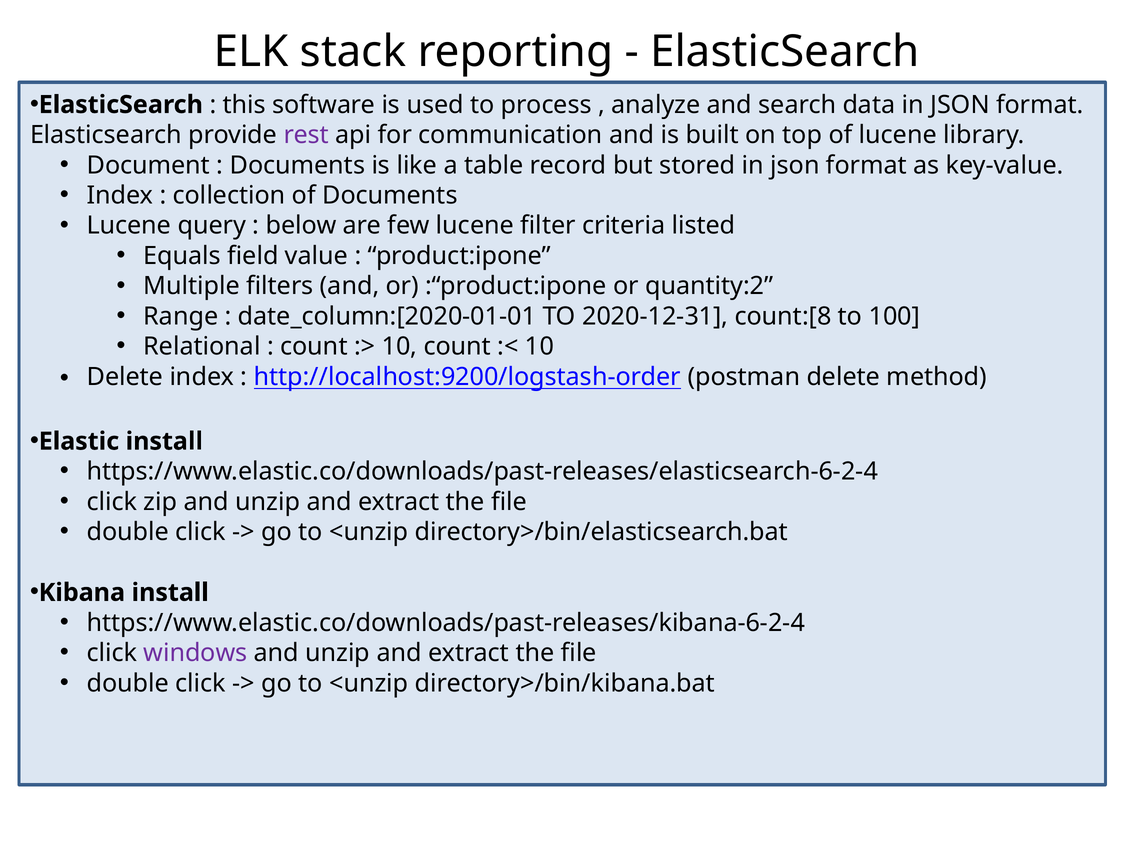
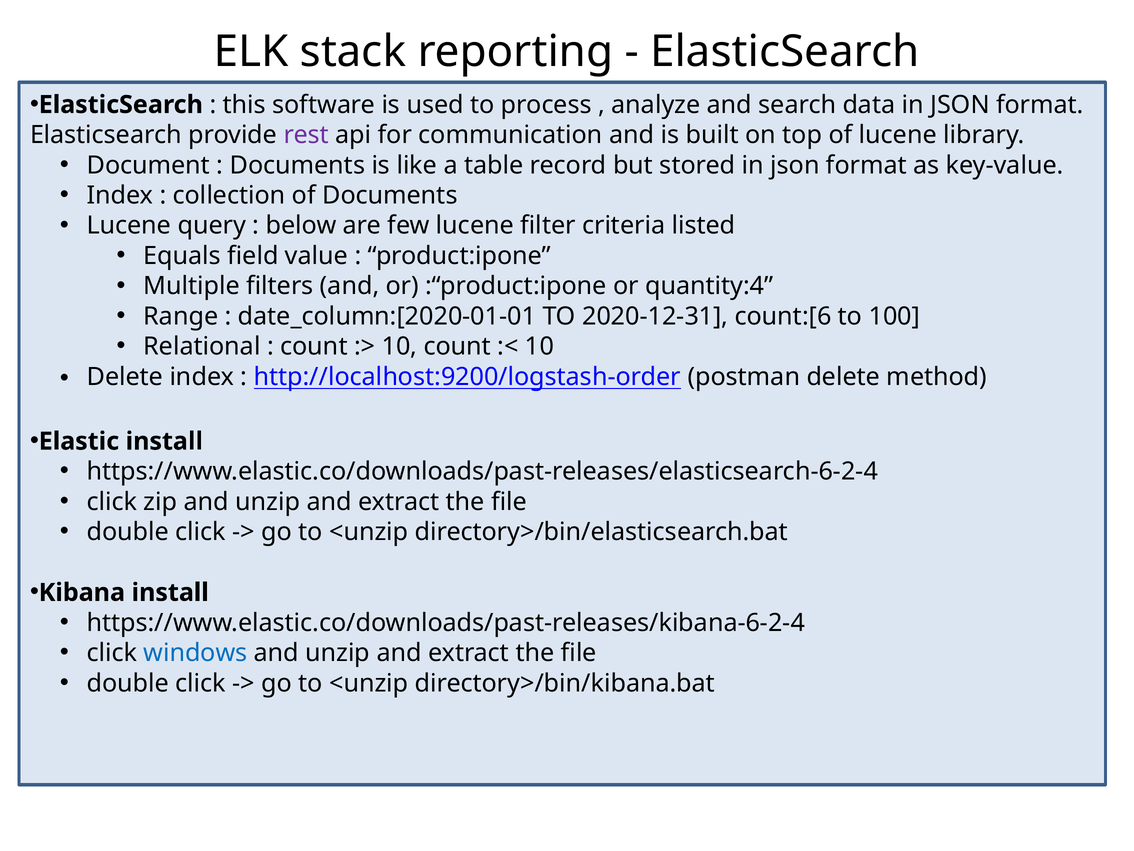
quantity:2: quantity:2 -> quantity:4 (709, 286)
count:[8: count:[8 -> count:[6 (783, 316)
windows colour: purple -> blue (195, 653)
